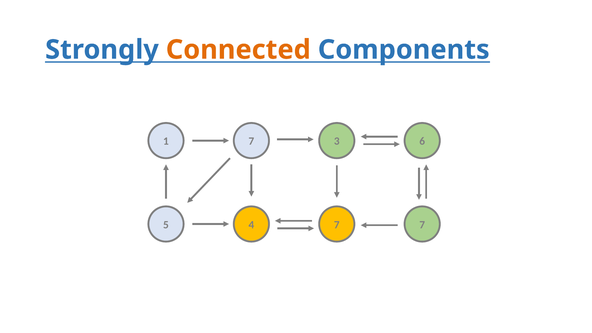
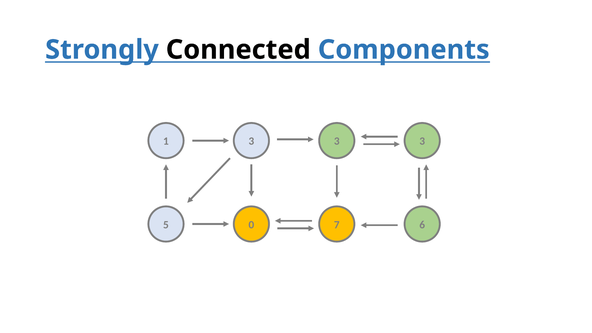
Connected colour: orange -> black (238, 50)
1 7: 7 -> 3 (251, 141)
6: 6 -> 3 (422, 141)
4: 4 -> 0 (251, 225)
7 7: 7 -> 6 (422, 225)
